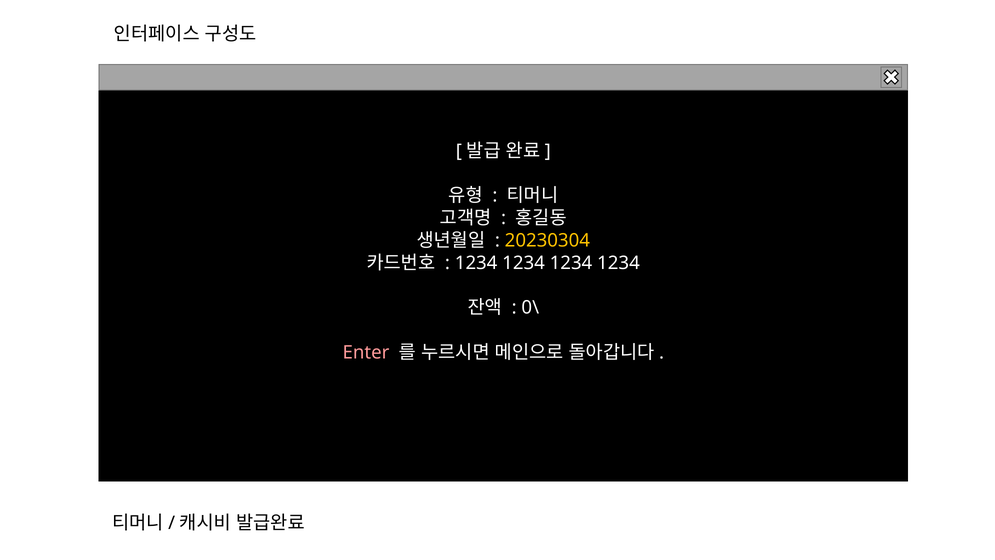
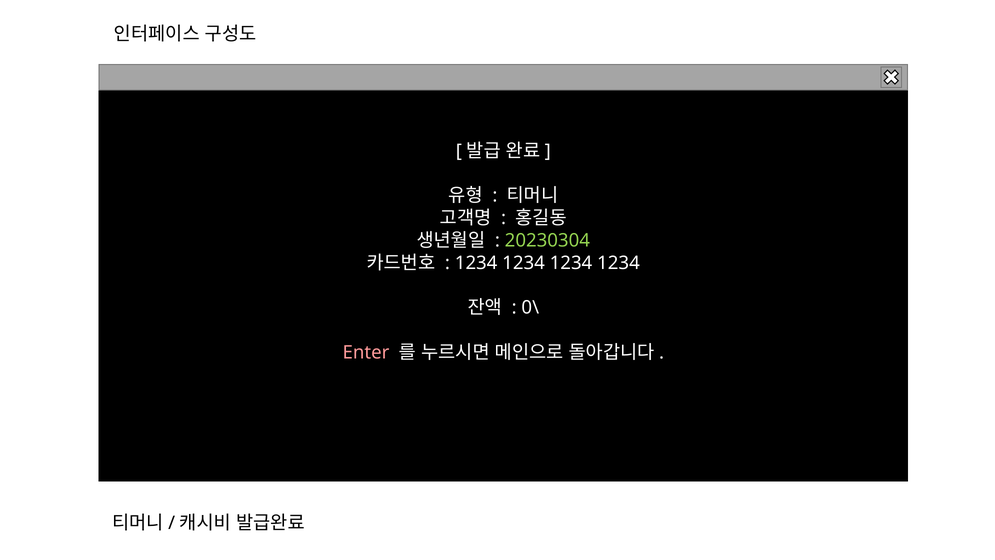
20230304 colour: yellow -> light green (547, 240)
